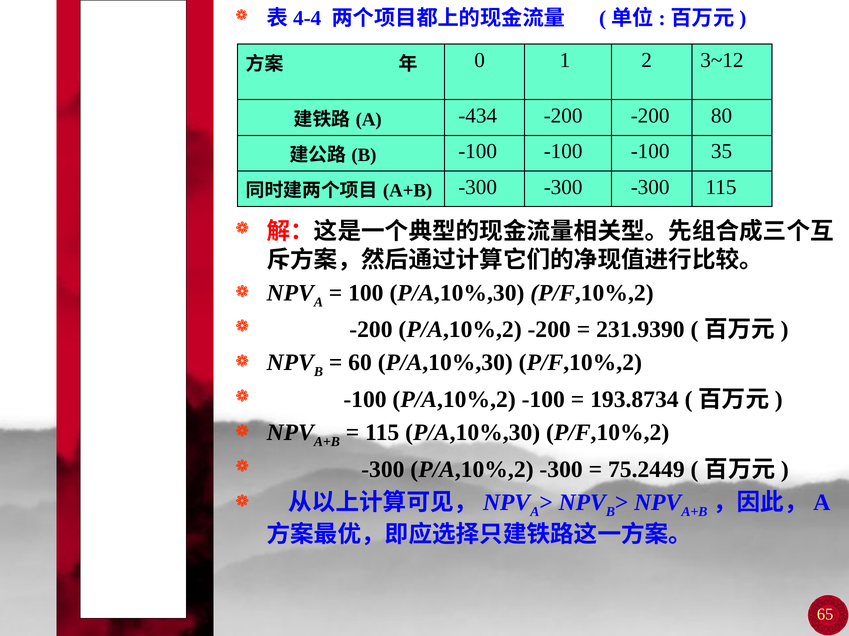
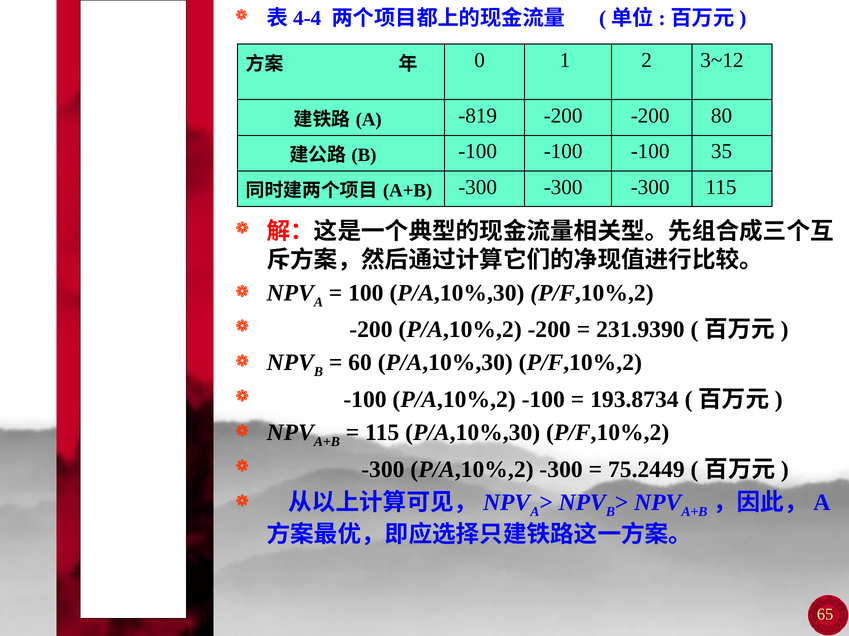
-434: -434 -> -819 (478, 116)
